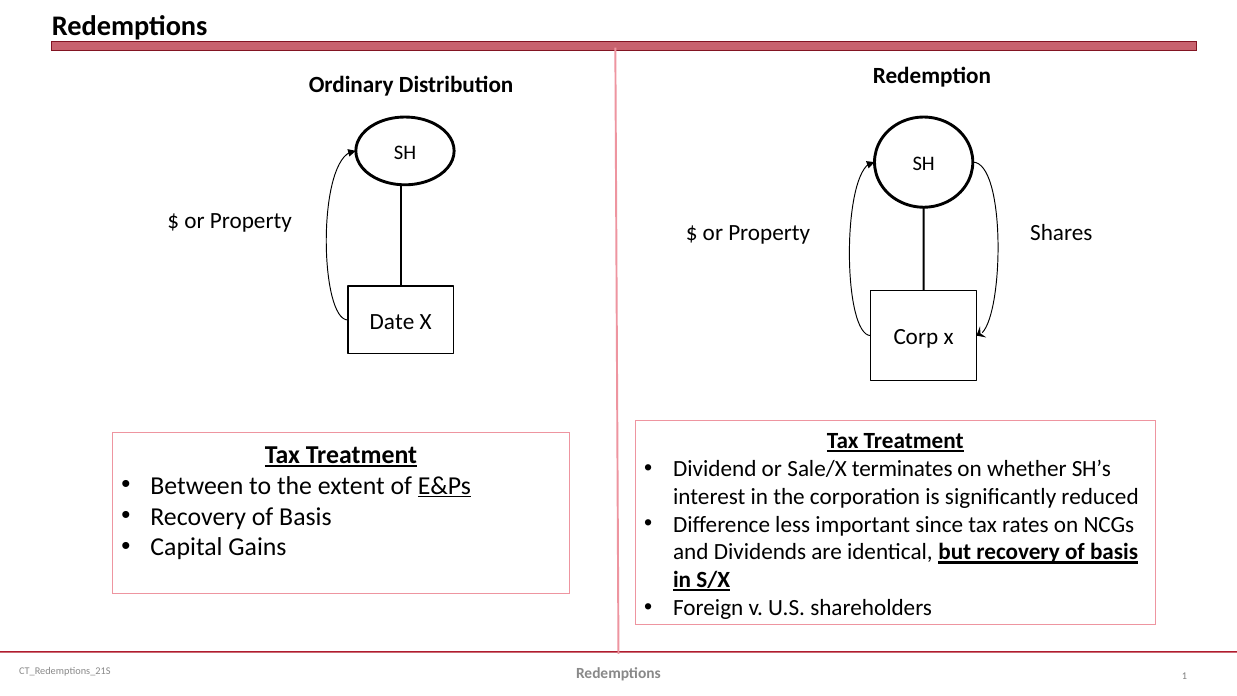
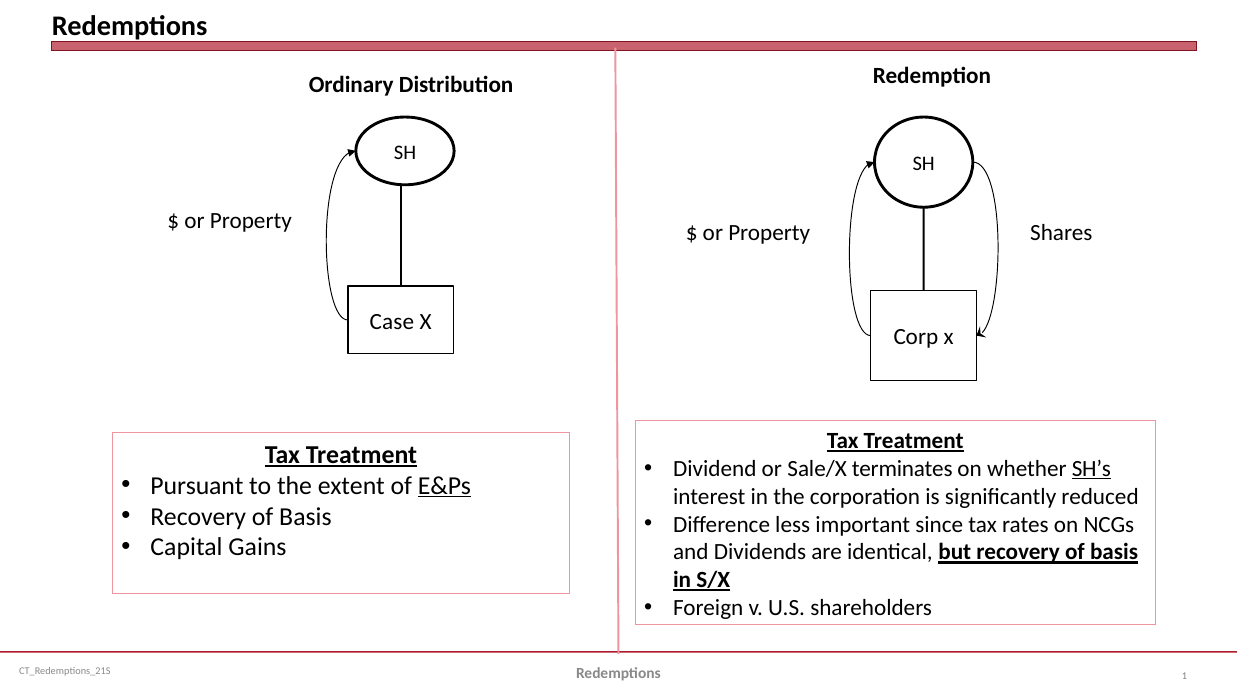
Date: Date -> Case (392, 322)
SH’s underline: none -> present (1091, 469)
Between: Between -> Pursuant (197, 485)
